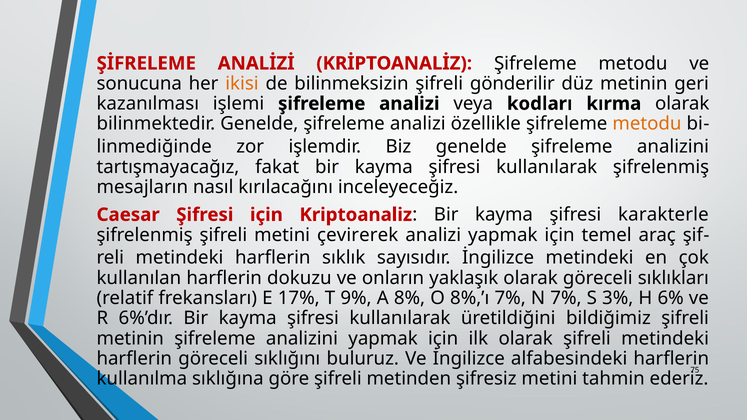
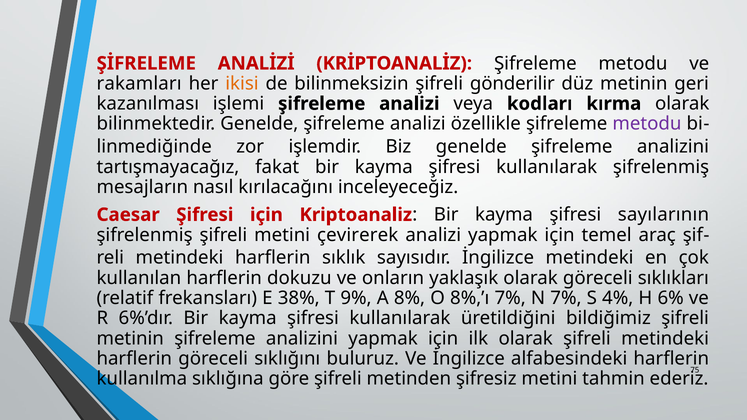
sonucuna: sonucuna -> rakamları (139, 84)
metodu colour: orange -> purple (647, 124)
karakterle: karakterle -> sayılarının (663, 215)
17%: 17% -> 38% (299, 298)
3%: 3% -> 4% (618, 298)
